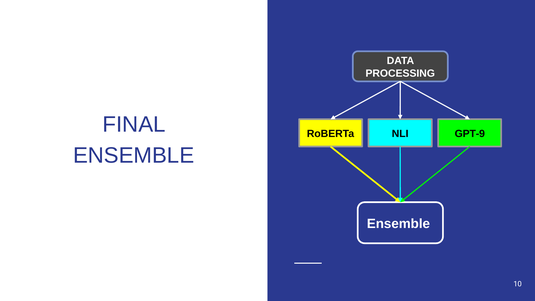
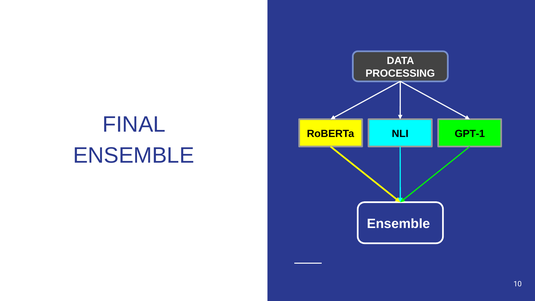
GPT-9: GPT-9 -> GPT-1 (470, 134)
